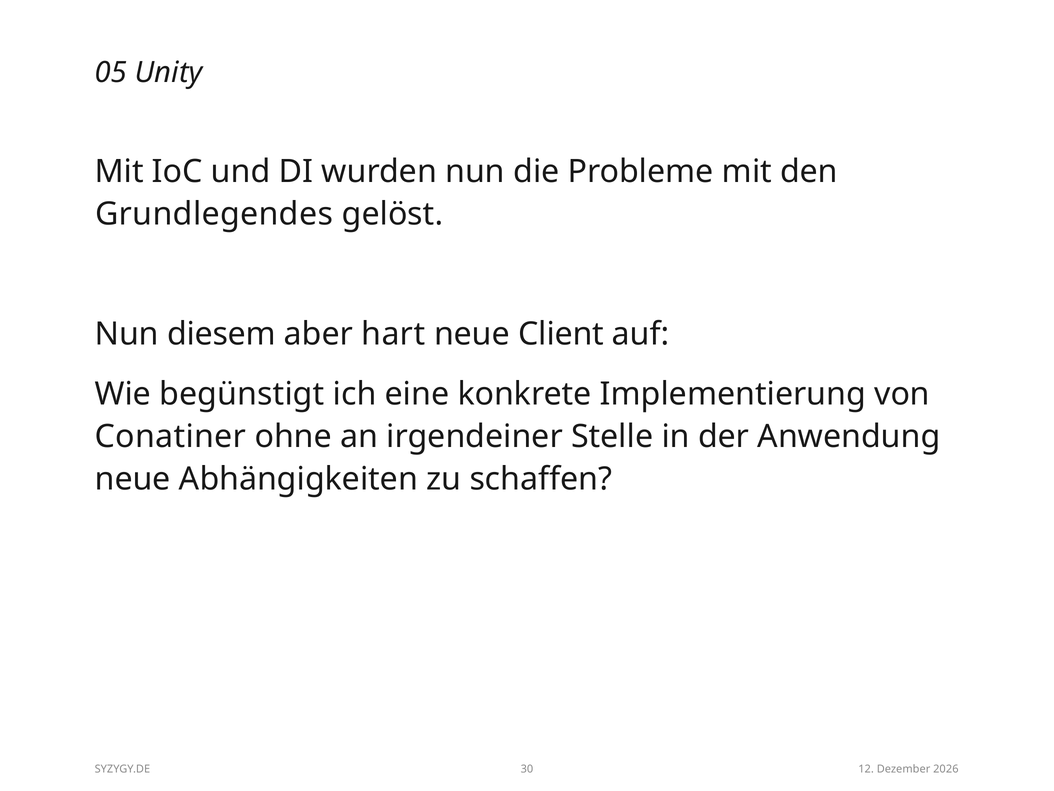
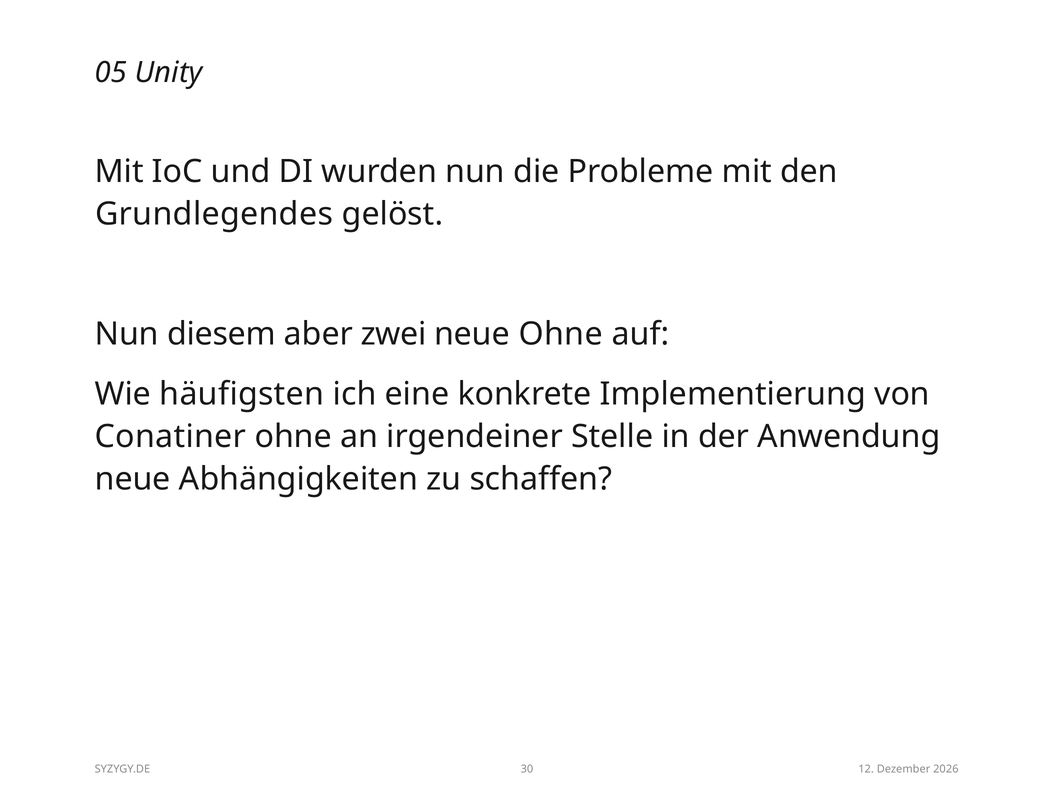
hart: hart -> zwei (394, 334)
neue Client: Client -> Ohne (561, 334)
begünstigt: begünstigt -> häufigsten (242, 394)
